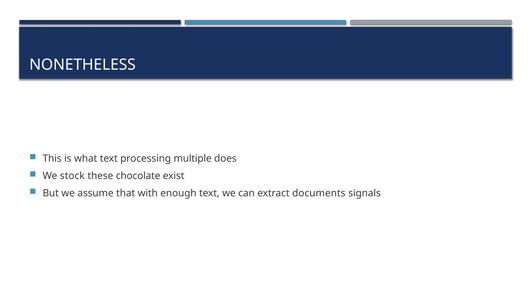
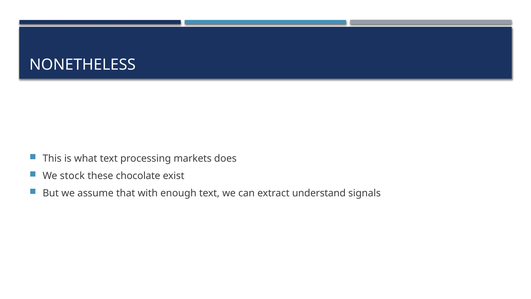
multiple: multiple -> markets (193, 158)
documents: documents -> understand (319, 193)
